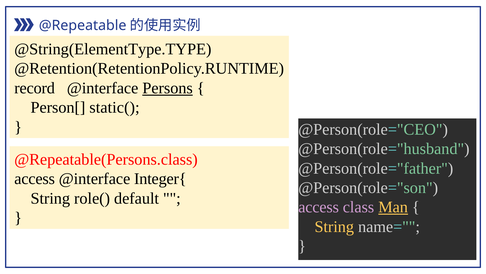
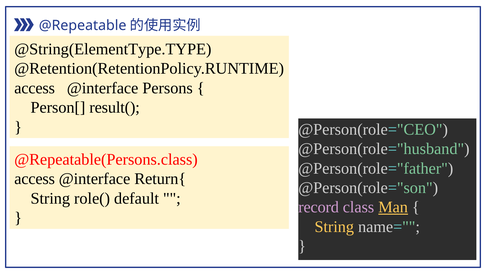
record: record -> access (35, 88)
Persons underline: present -> none (168, 88)
static(: static( -> result( (115, 107)
Integer{: Integer{ -> Return{ (160, 179)
access: access -> record (319, 207)
